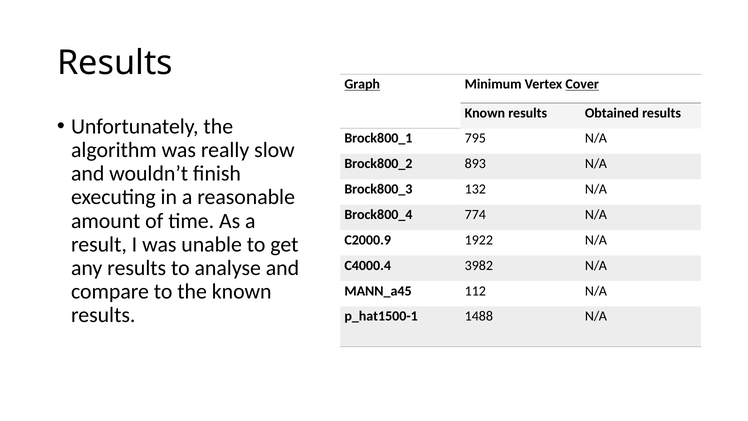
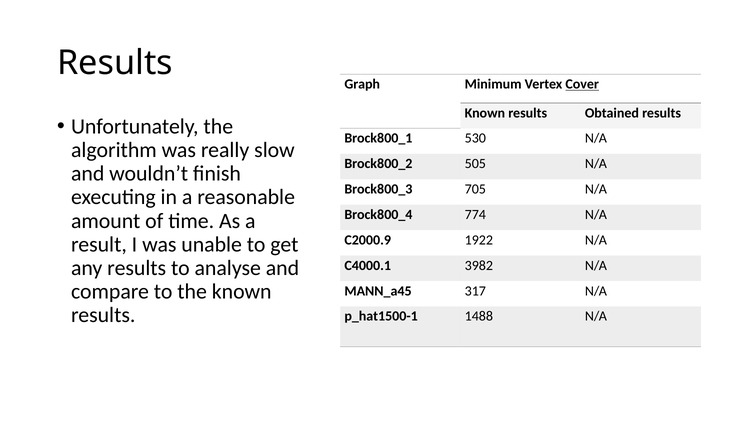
Graph underline: present -> none (362, 84)
795: 795 -> 530 (475, 138)
893: 893 -> 505 (475, 164)
132: 132 -> 705 (475, 189)
C4000.4: C4000.4 -> C4000.1 (368, 265)
112: 112 -> 317 (475, 291)
